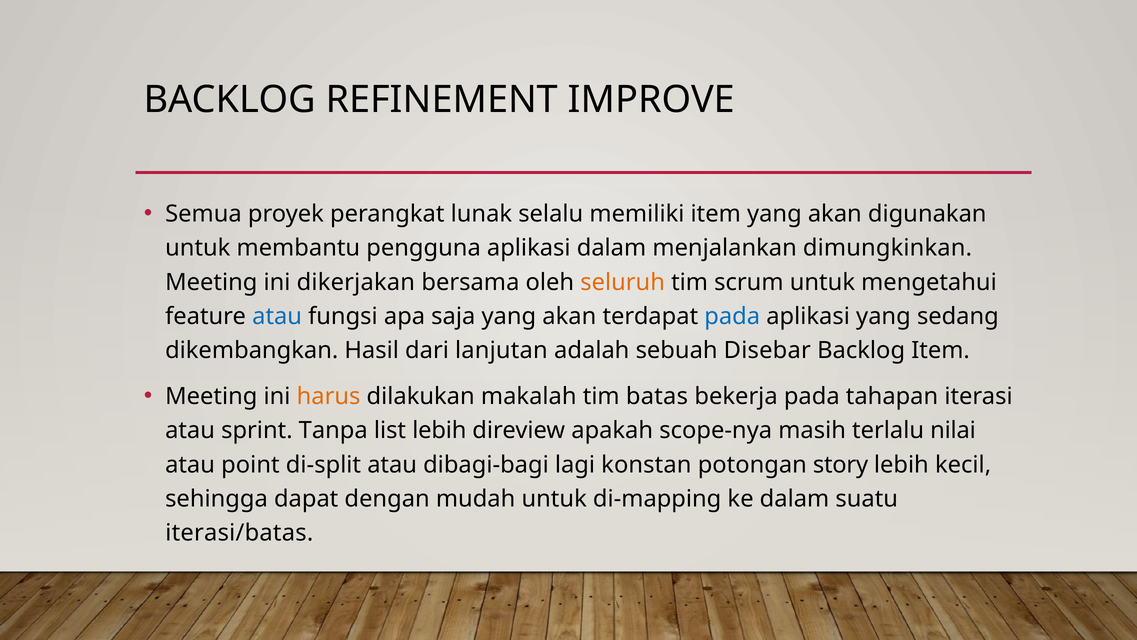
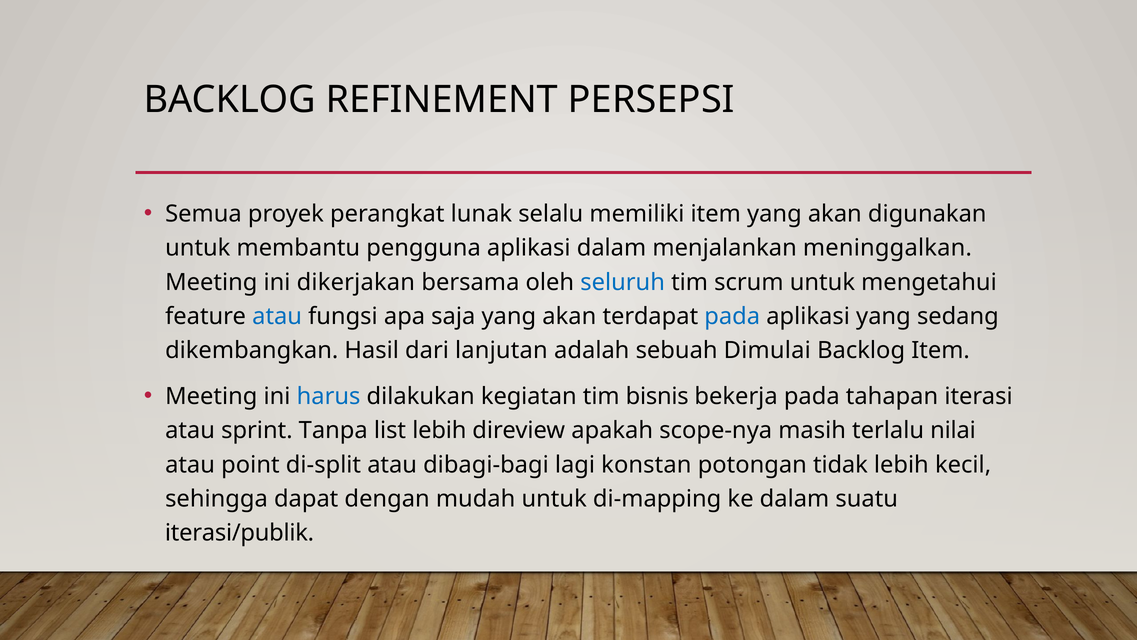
IMPROVE: IMPROVE -> PERSEPSI (651, 100)
dimungkinkan: dimungkinkan -> meninggalkan (887, 248)
seluruh colour: orange -> blue (623, 282)
Disebar: Disebar -> Dimulai (767, 350)
harus colour: orange -> blue (329, 396)
makalah: makalah -> kegiatan (529, 396)
batas: batas -> bisnis (657, 396)
story: story -> tidak (840, 464)
iterasi/batas: iterasi/batas -> iterasi/publik (240, 533)
